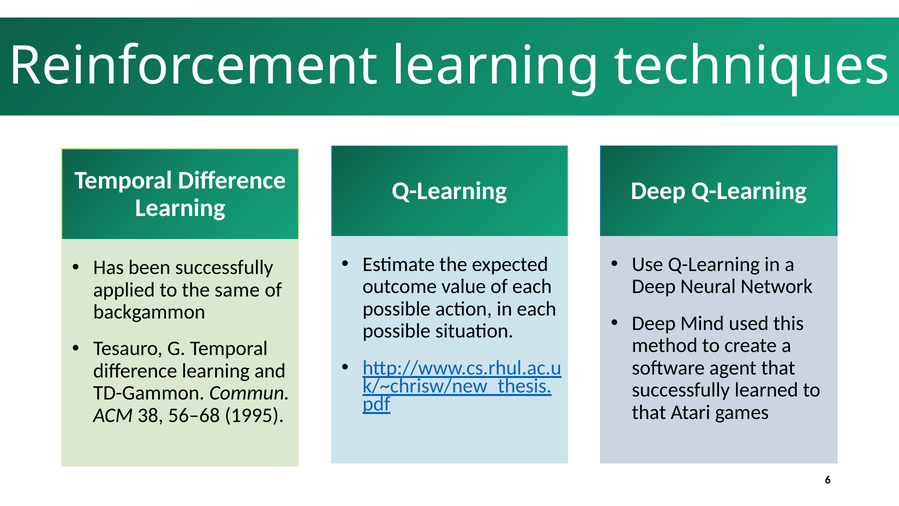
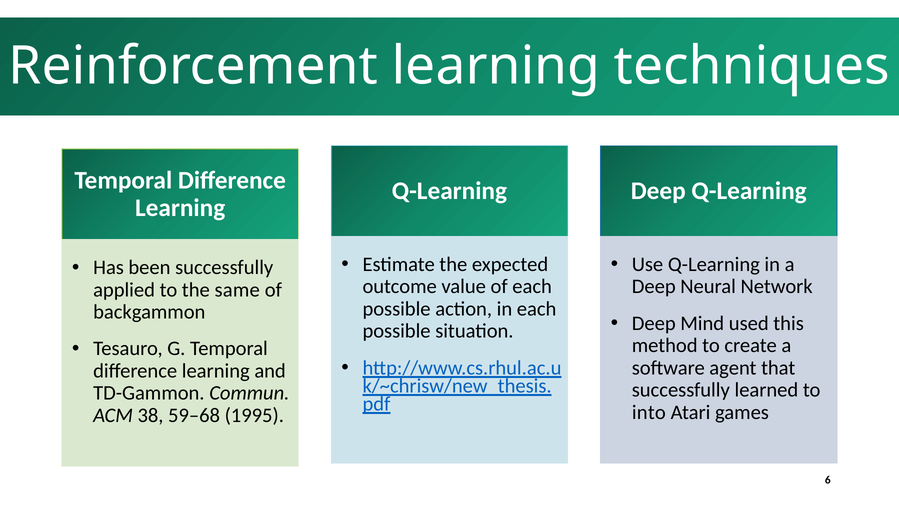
that: that -> into (649, 412)
56–68: 56–68 -> 59–68 (194, 415)
